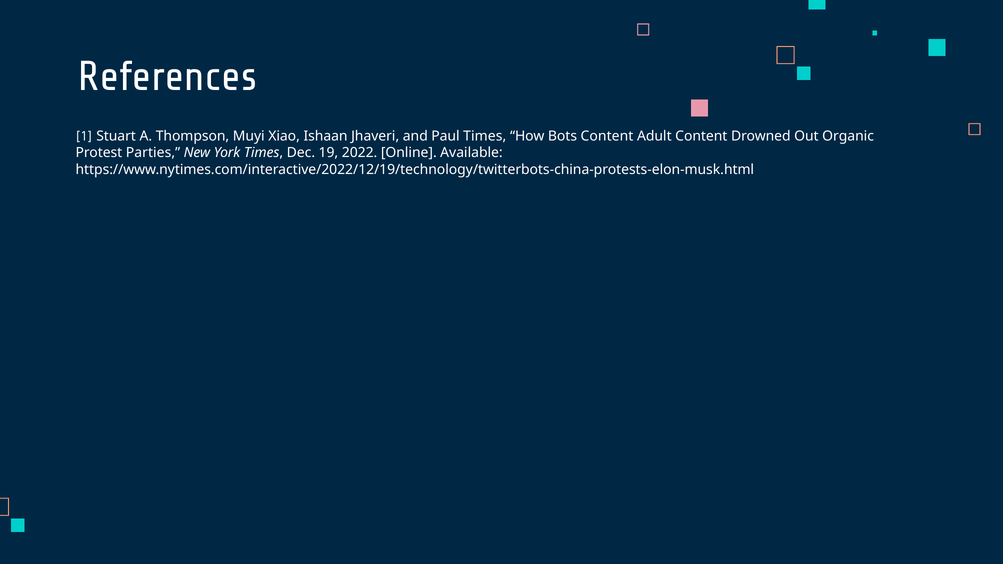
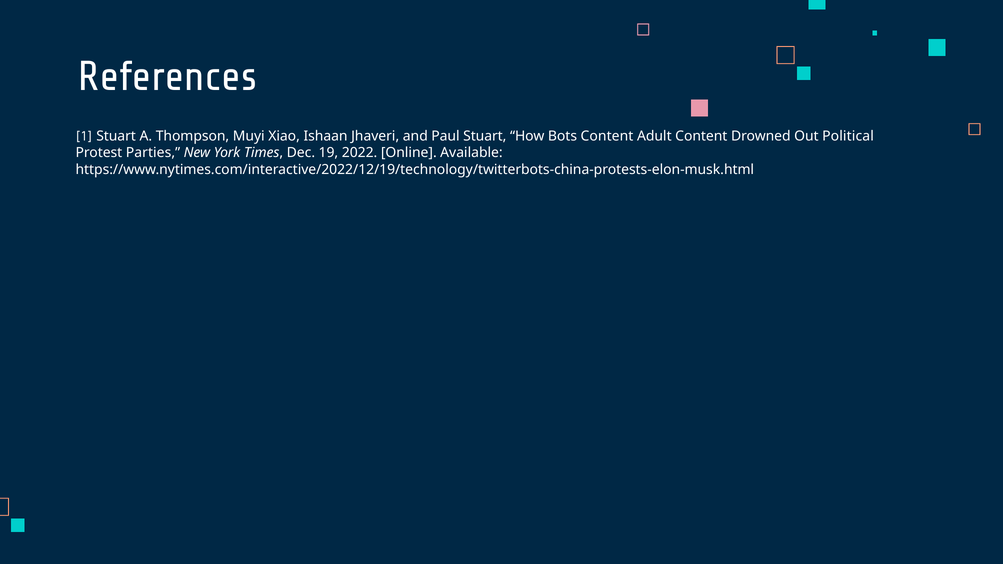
Paul Times: Times -> Stuart (485, 136)
Organic: Organic -> Political (848, 136)
